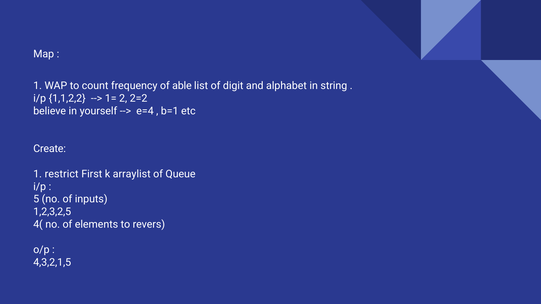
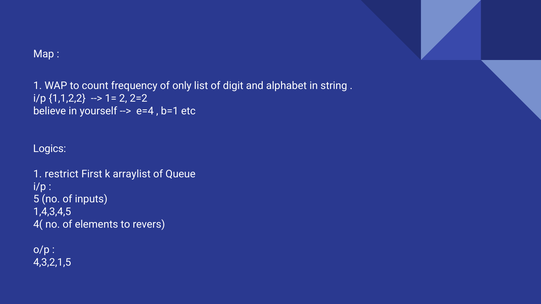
able: able -> only (182, 86)
Create: Create -> Logics (50, 149)
1,2,3,2,5: 1,2,3,2,5 -> 1,4,3,4,5 (52, 212)
